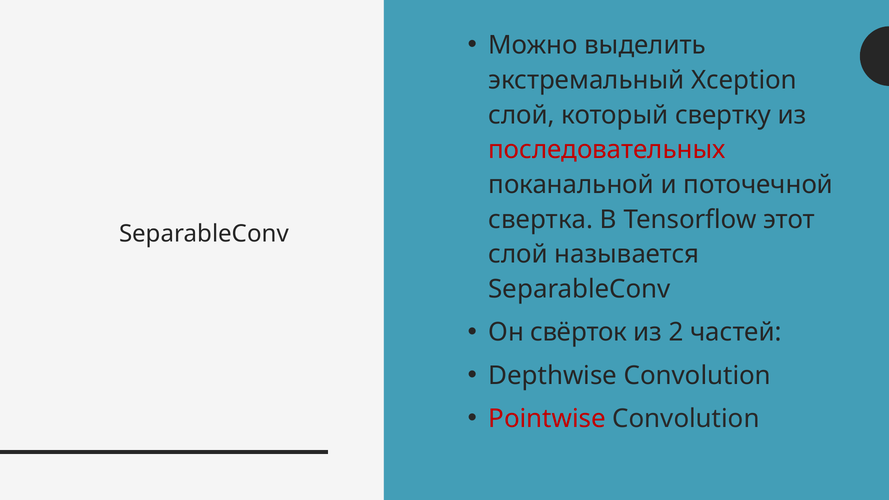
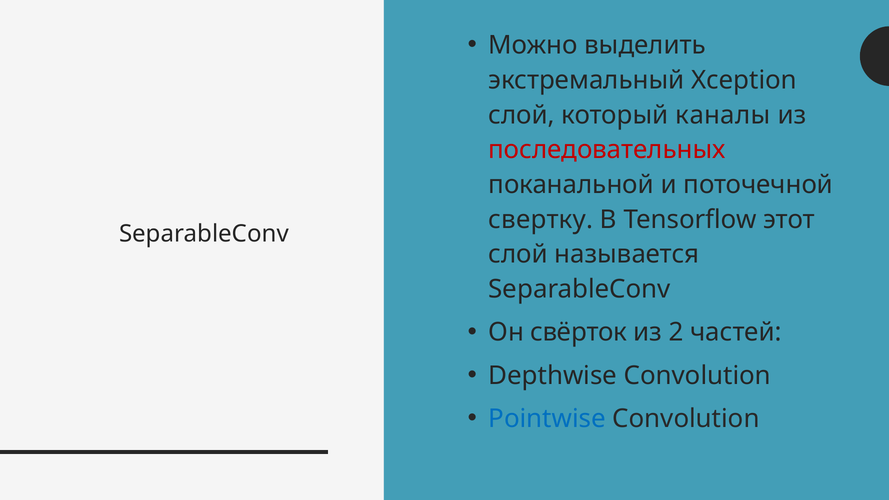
свертку: свертку -> каналы (723, 115)
свертка: свертка -> свертку (541, 220)
Pointwise colour: red -> blue (547, 419)
